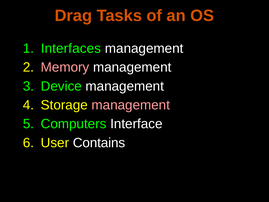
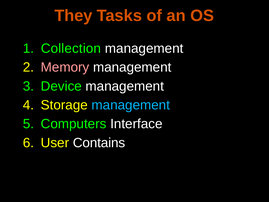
Drag: Drag -> They (73, 16)
Interfaces: Interfaces -> Collection (71, 48)
management colour: pink -> light blue (131, 105)
